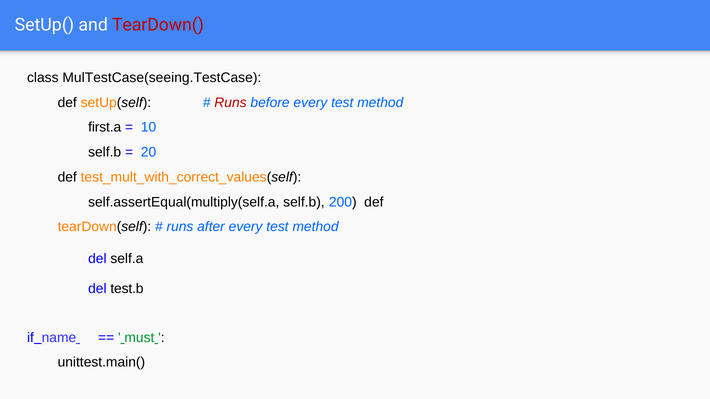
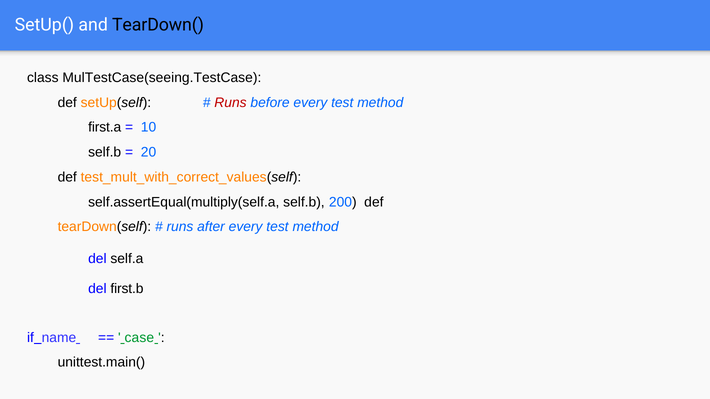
TearDown( colour: red -> black (158, 25)
test.b: test.b -> first.b (127, 289)
must: must -> case (139, 338)
